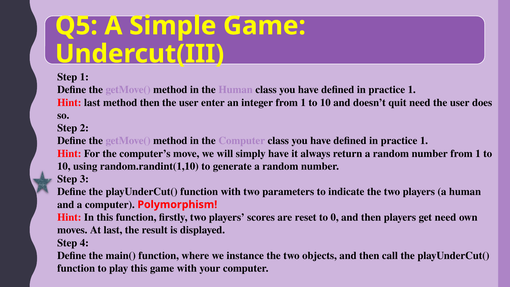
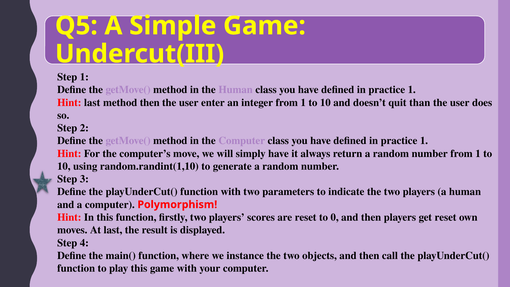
quit need: need -> than (420, 102)
get need: need -> reset (446, 217)
